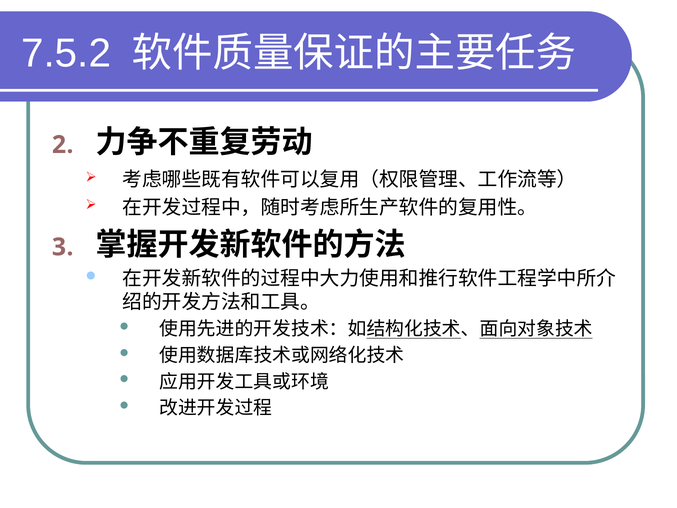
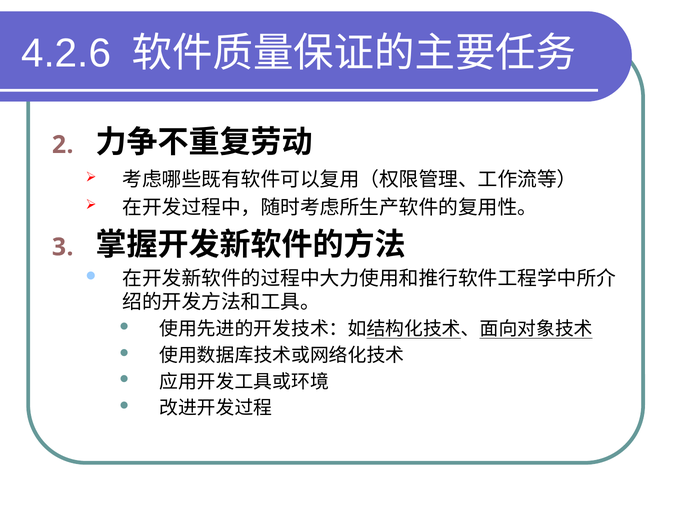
7.5.2: 7.5.2 -> 4.2.6 (66, 54)
